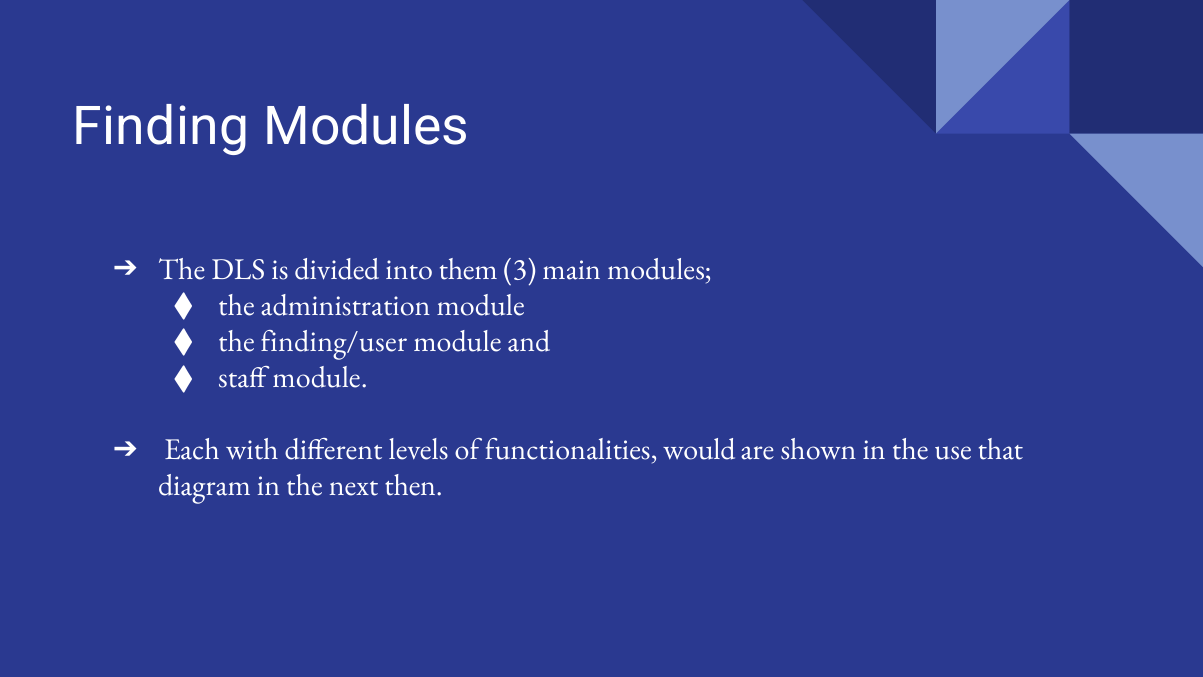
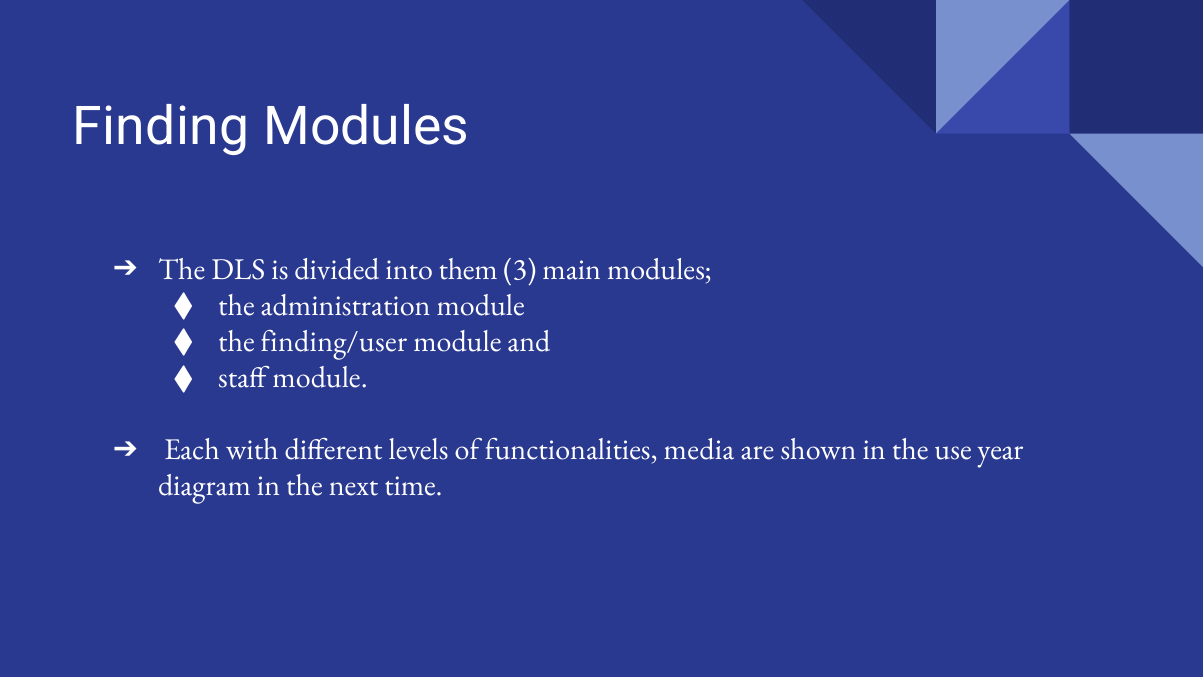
would: would -> media (699, 450)
that: that -> year (1000, 450)
then: then -> time (413, 486)
